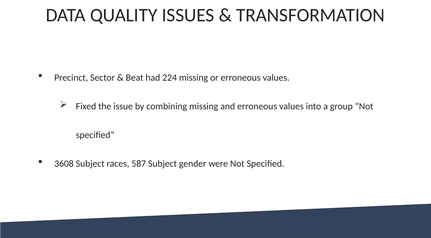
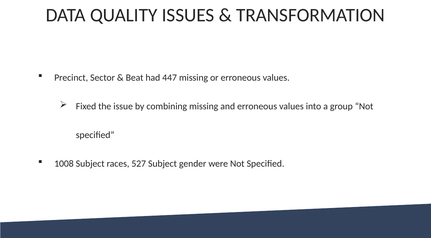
224: 224 -> 447 (170, 78)
3608: 3608 -> 1008 (64, 164)
587: 587 -> 527 (139, 164)
